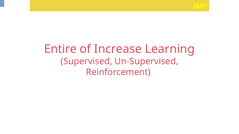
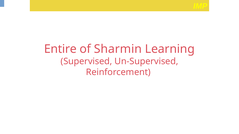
Increase: Increase -> Sharmin (118, 49)
